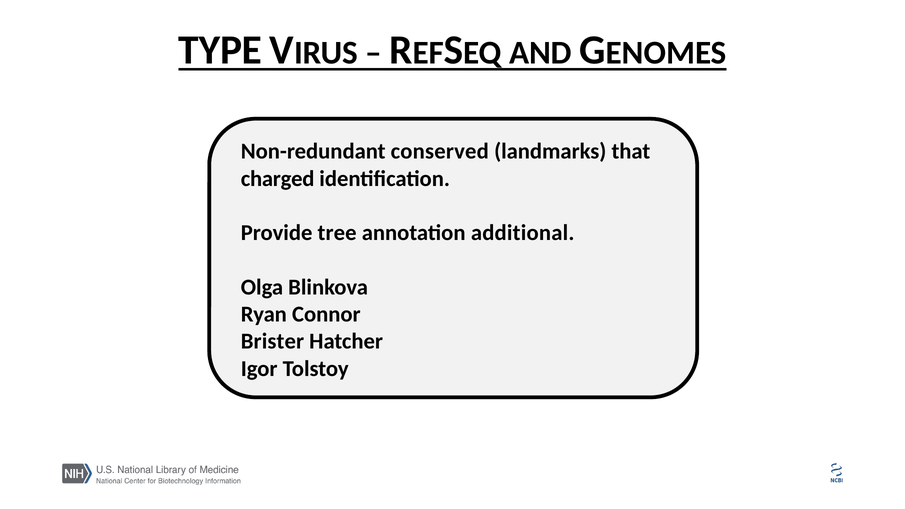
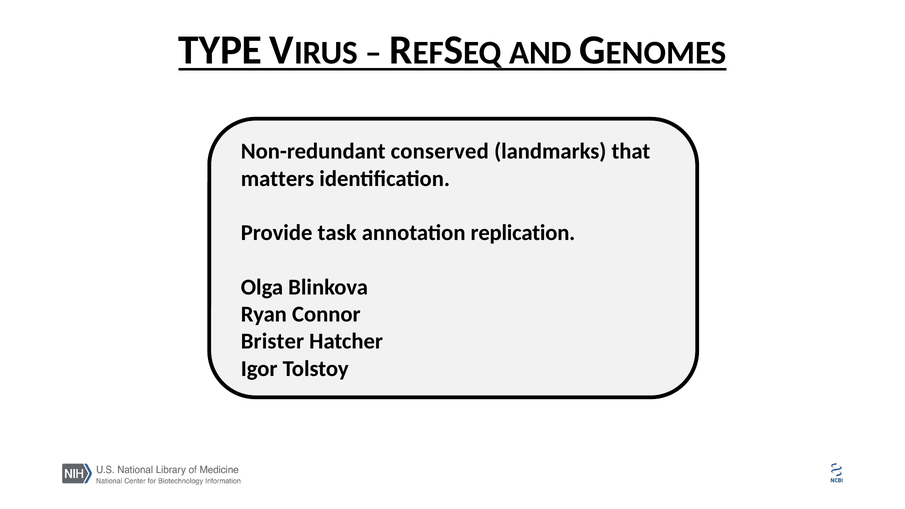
charged: charged -> matters (278, 179)
tree: tree -> task (337, 233)
additional: additional -> replication (523, 233)
